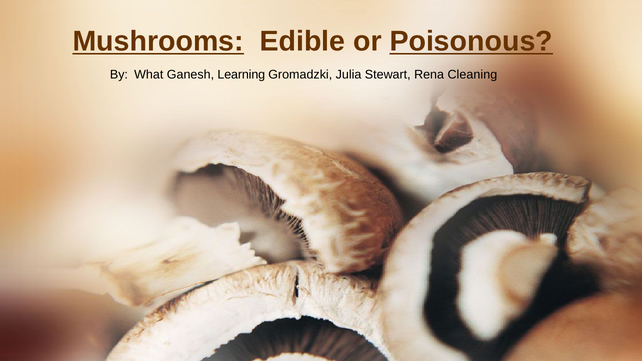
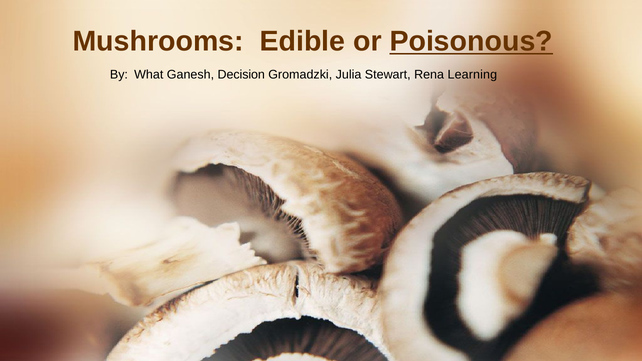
Mushrooms underline: present -> none (158, 41)
Learning: Learning -> Decision (241, 75)
Cleaning: Cleaning -> Learning (472, 75)
